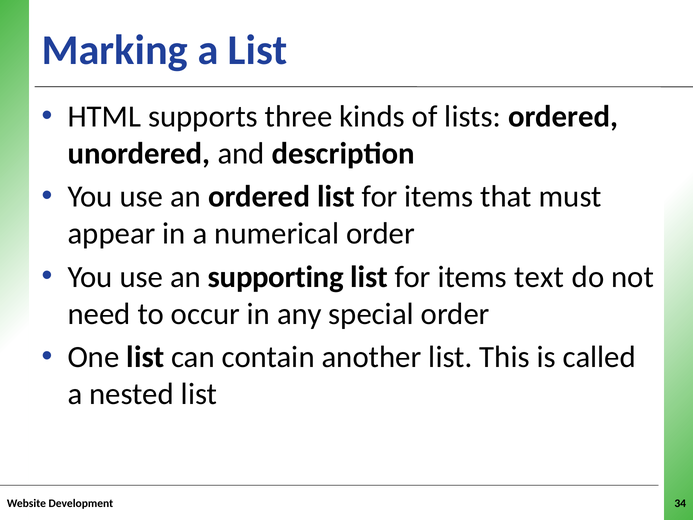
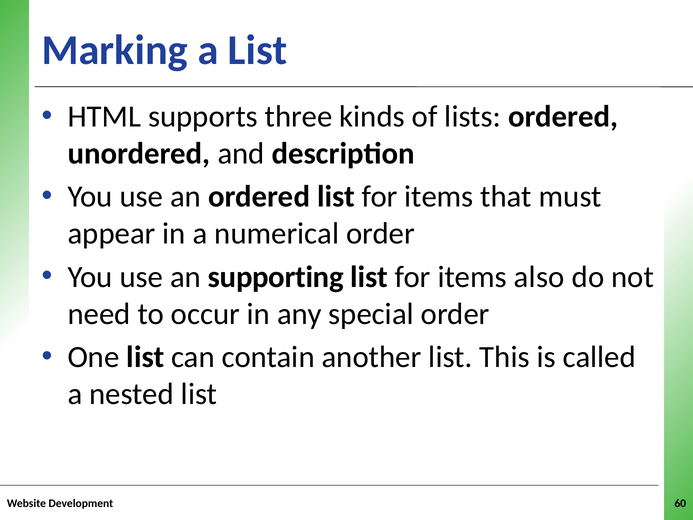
text: text -> also (539, 277)
34: 34 -> 60 (680, 503)
